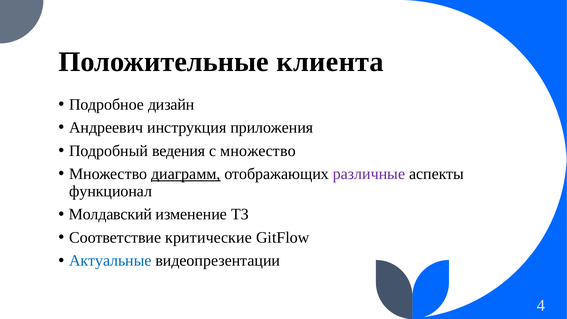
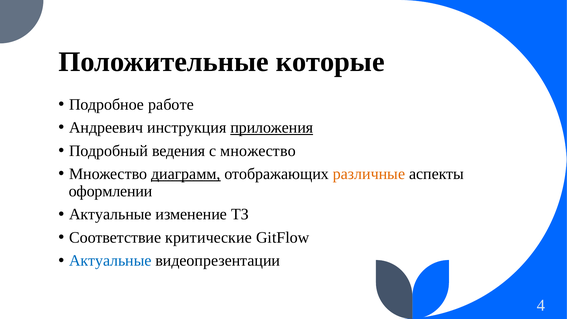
клиента: клиента -> которые (330, 62)
дизайн: дизайн -> работе (171, 104)
приложения underline: none -> present (272, 128)
различные colour: purple -> orange (369, 174)
функционал: функционал -> оформлении (111, 191)
Молдавский: Молдавский -> Актуальные (110, 214)
